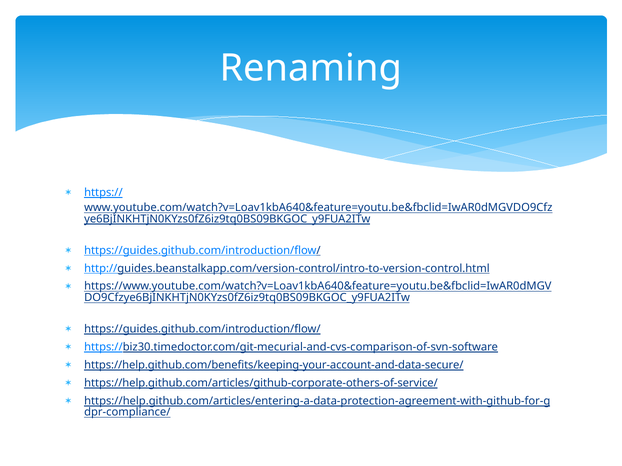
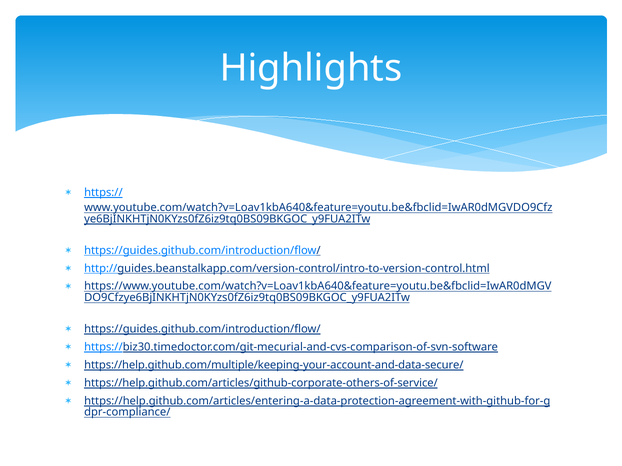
Renaming: Renaming -> Highlights (311, 68)
https://help.github.com/benefits/keeping-your-account-and-data-secure/: https://help.github.com/benefits/keeping-your-account-and-data-secure/ -> https://help.github.com/multiple/keeping-your-account-and-data-secure/ (274, 365)
